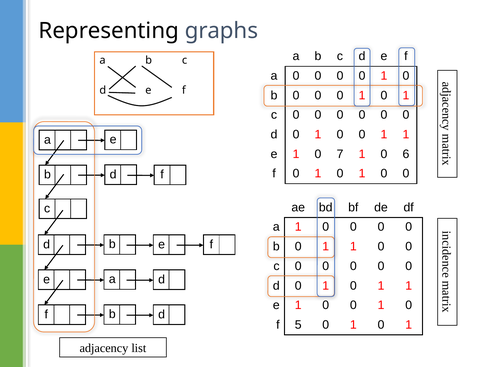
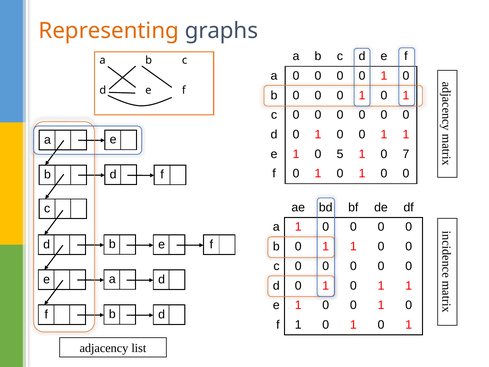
Representing colour: black -> orange (109, 31)
7: 7 -> 5 (340, 154)
6: 6 -> 7 (406, 154)
f 5: 5 -> 1 (298, 325)
